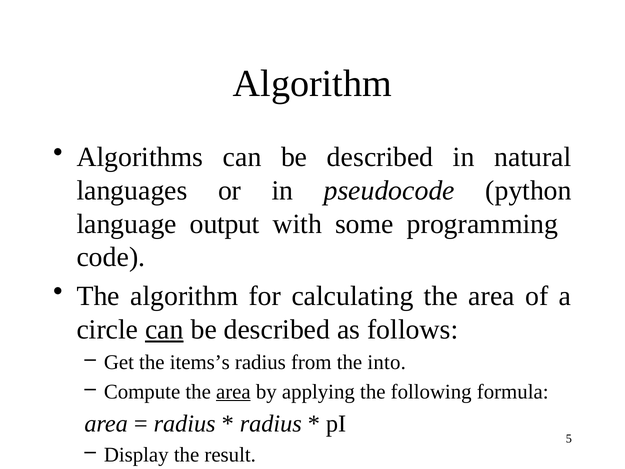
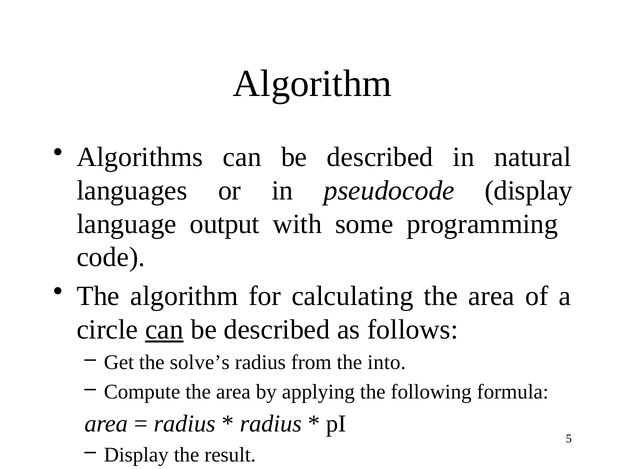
pseudocode python: python -> display (529, 190)
items’s: items’s -> solve’s (200, 362)
area underline: present -> none (233, 391)
